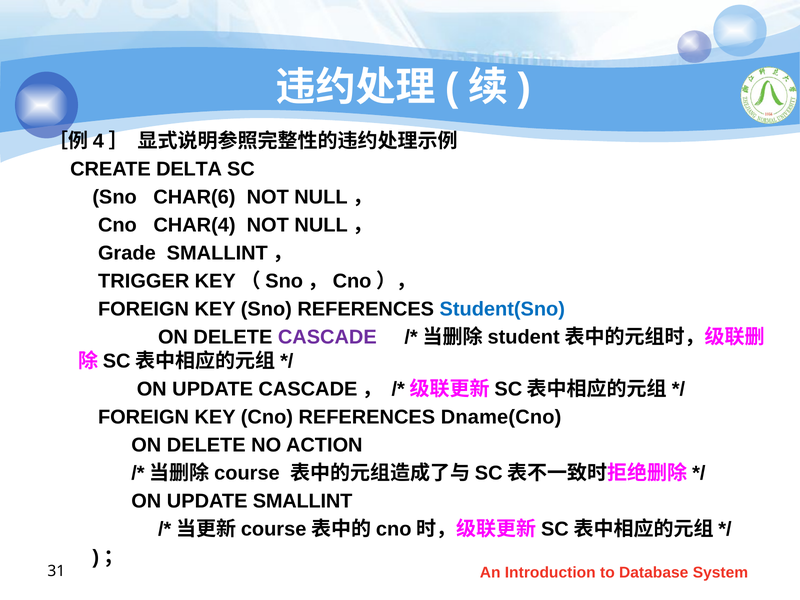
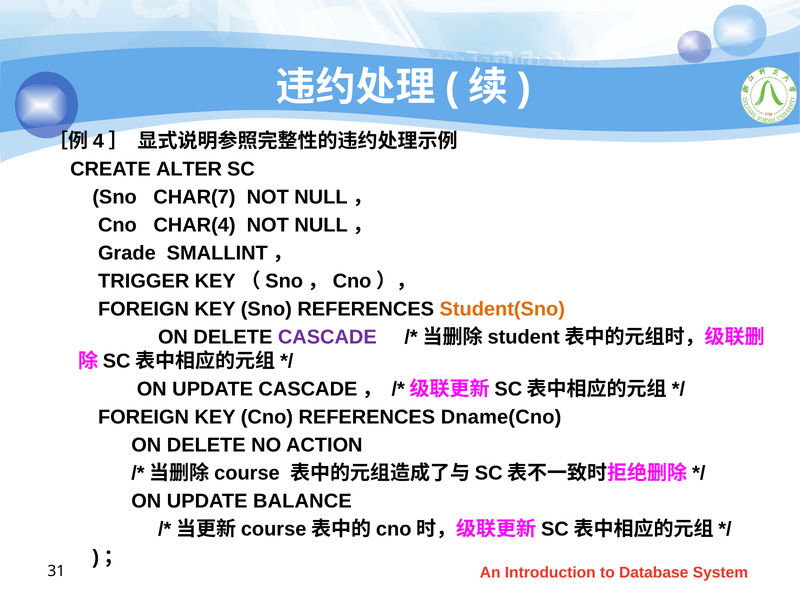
DELTA: DELTA -> ALTER (189, 169)
CHAR(6: CHAR(6 -> CHAR(7 (194, 197)
Student(Sno colour: blue -> orange (502, 309)
UPDATE SMALLINT: SMALLINT -> BALANCE (302, 501)
